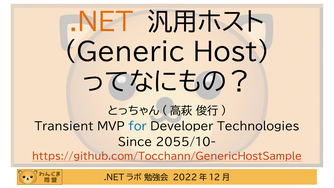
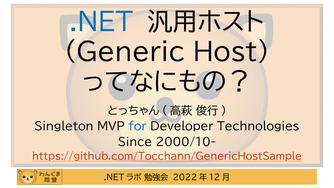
.NET colour: orange -> blue (102, 22)
Transient: Transient -> Singleton (64, 126)
2055/10-: 2055/10- -> 2000/10- (186, 142)
